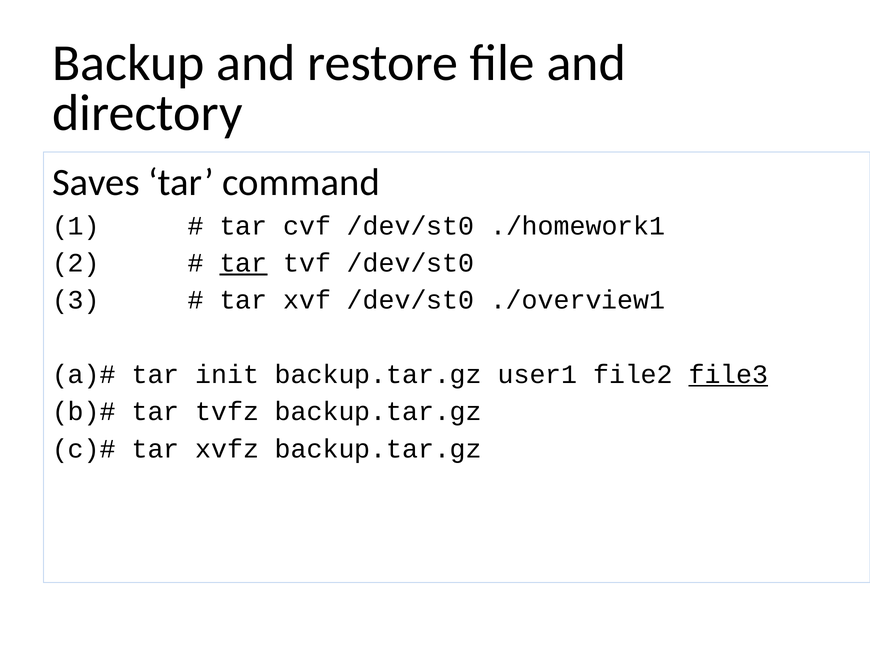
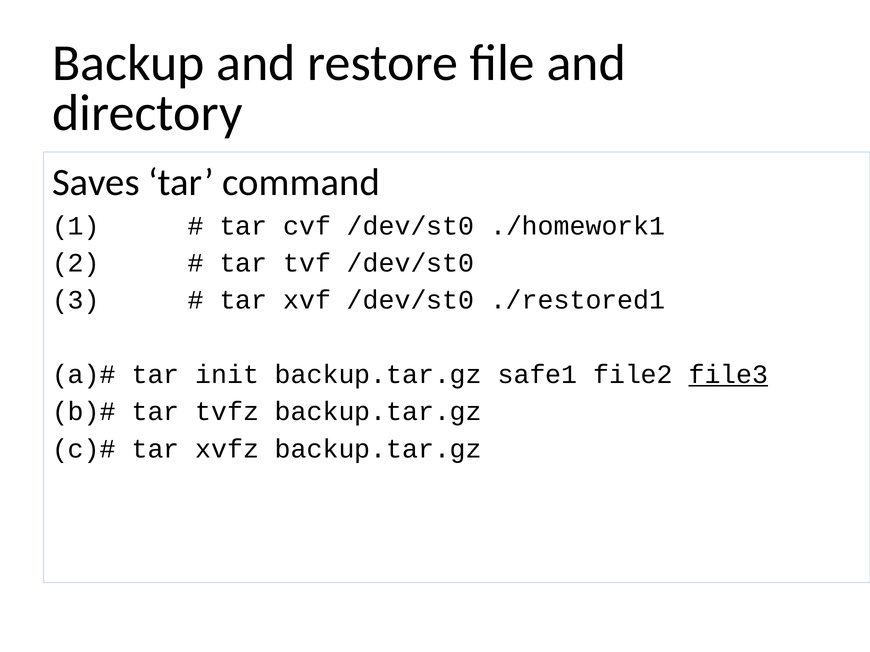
tar underline: present -> none (243, 263)
./overview1: ./overview1 -> ./restored1 (578, 300)
user1: user1 -> safe1 (538, 375)
